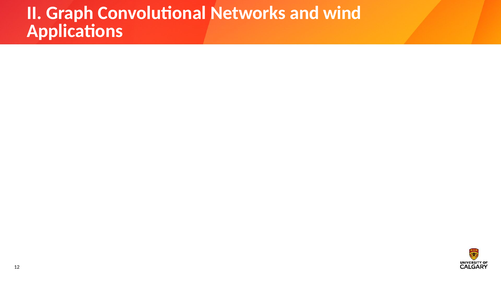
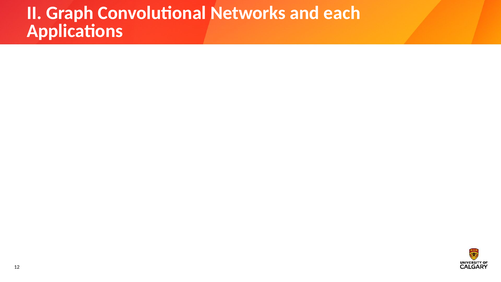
wind: wind -> each (342, 13)
